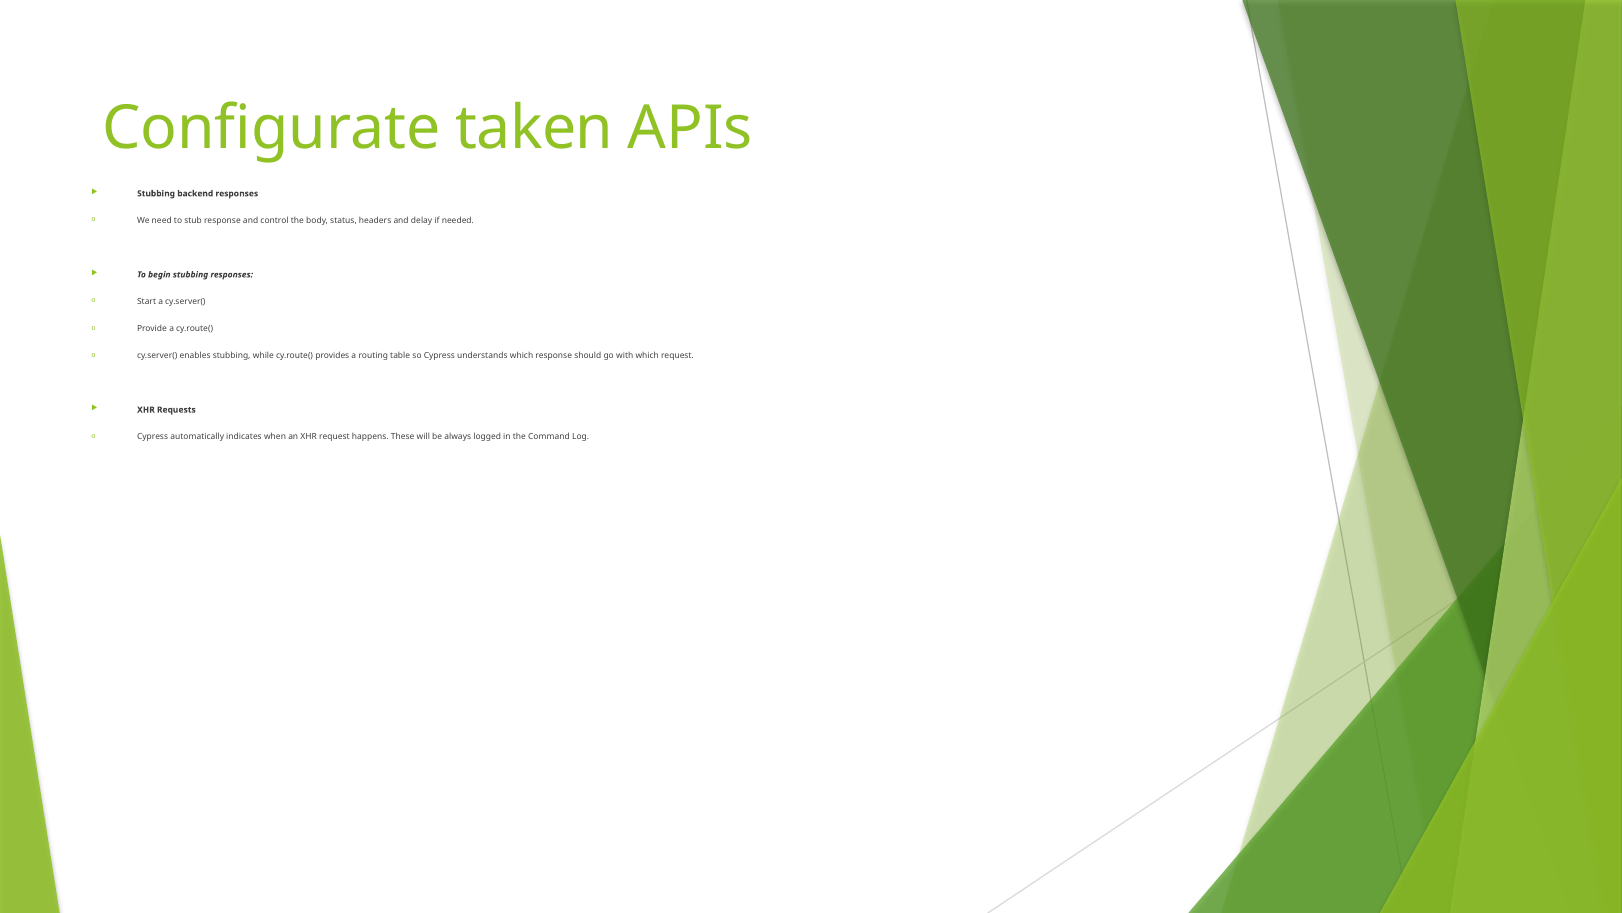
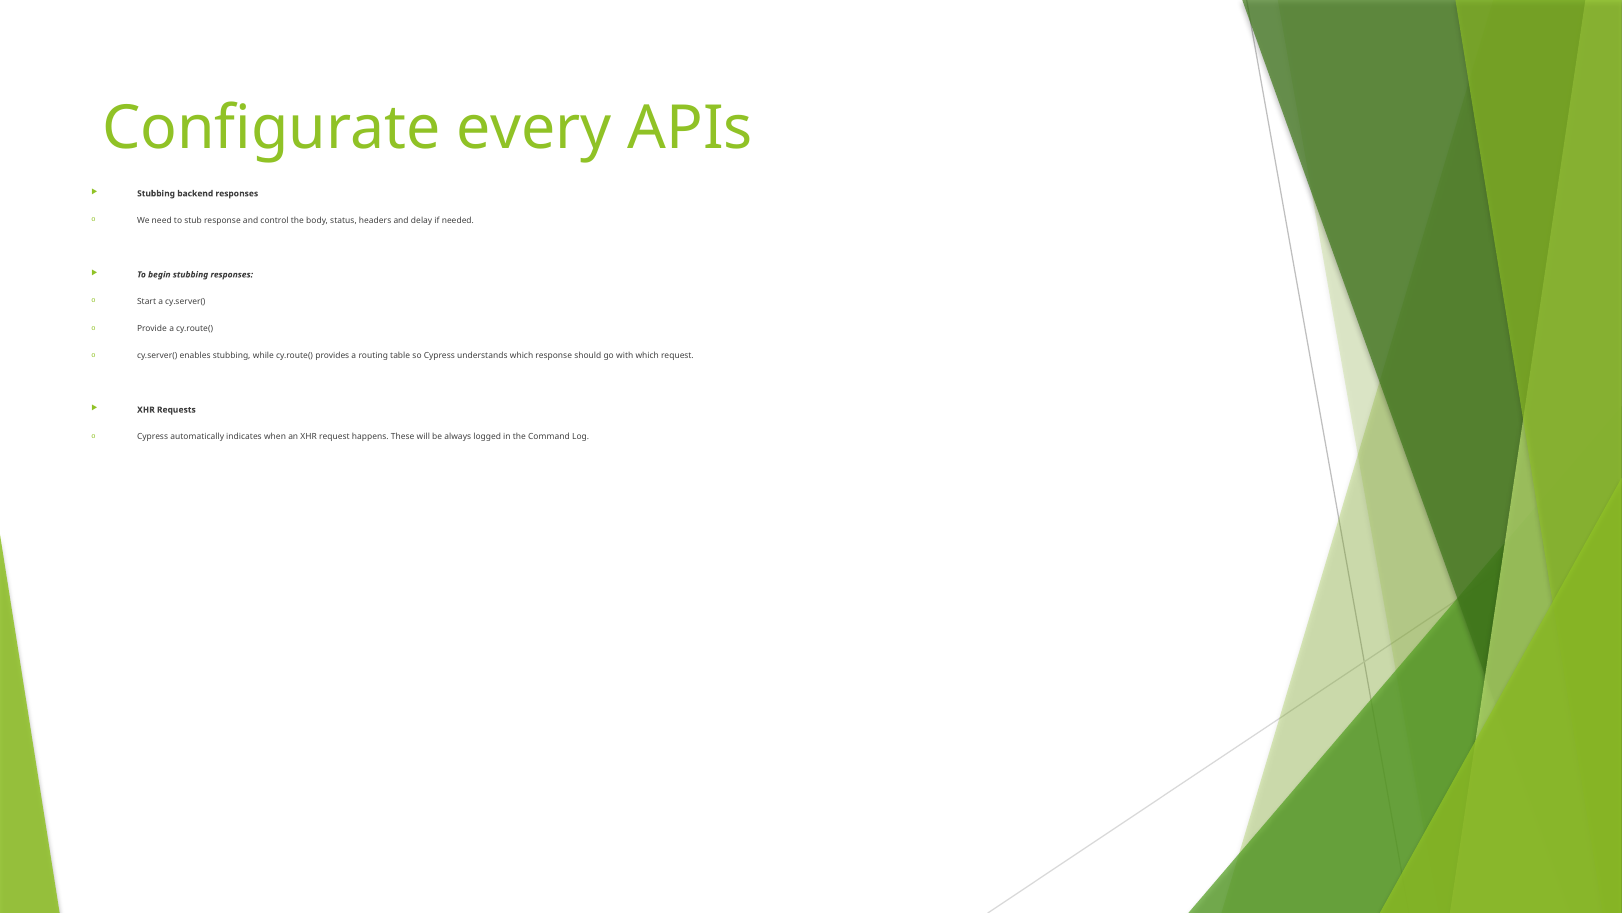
taken: taken -> every (534, 128)
